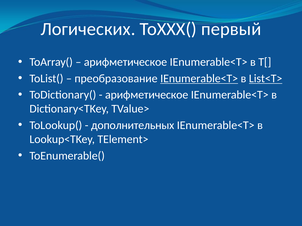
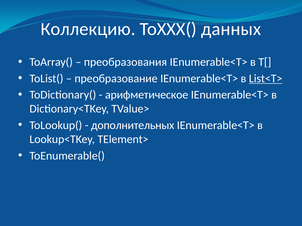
Логических: Логических -> Коллекцию (88, 29)
первый: первый -> данных (231, 29)
арифметическое: арифметическое -> преобразования (125, 62)
IEnumerable<T> underline: present -> none (199, 79)
